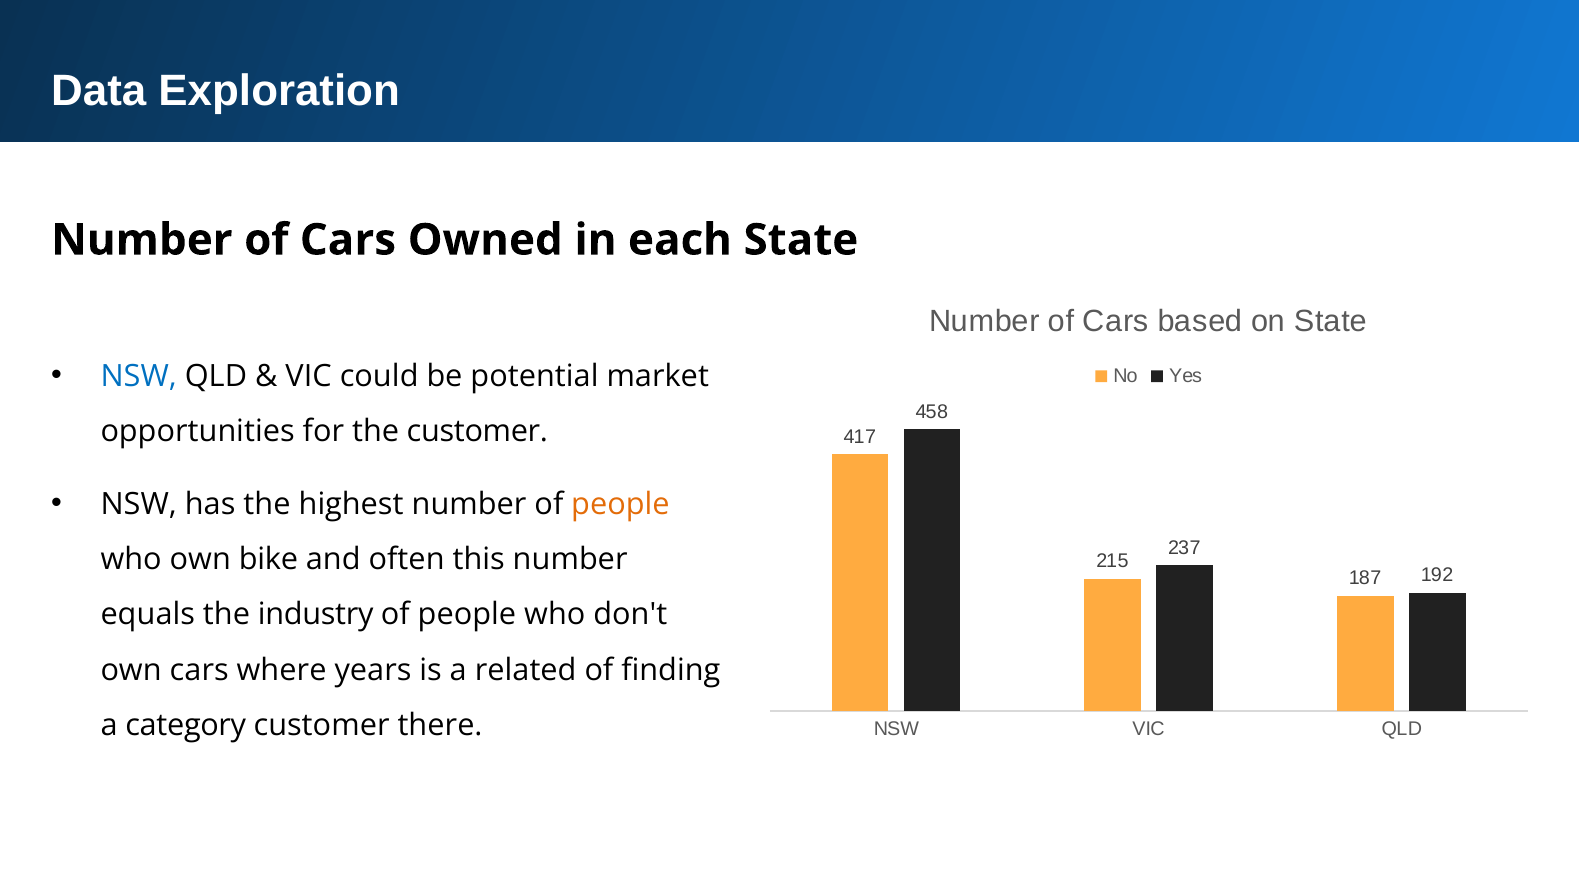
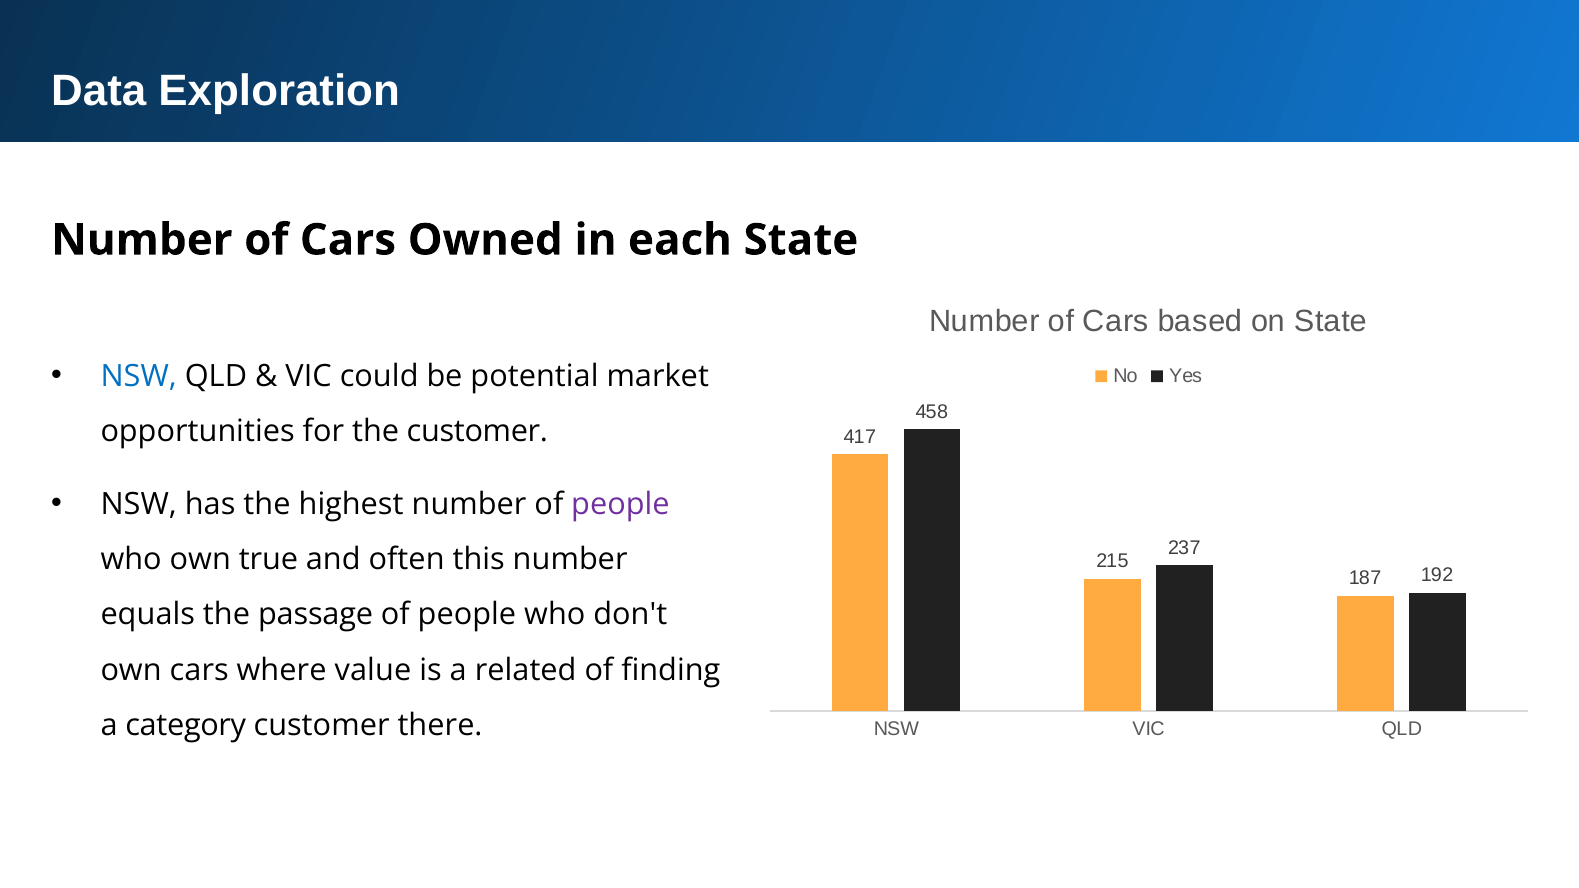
people colour: orange -> purple (620, 504)
bike: bike -> true (268, 560)
industry: industry -> passage (316, 615)
years: years -> value (373, 670)
